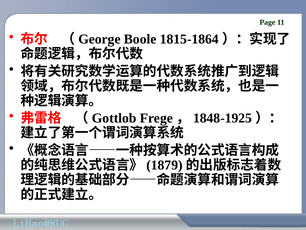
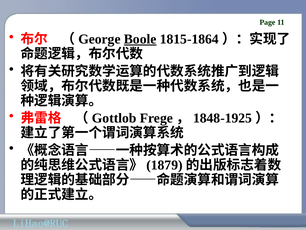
Boole underline: none -> present (140, 39)
